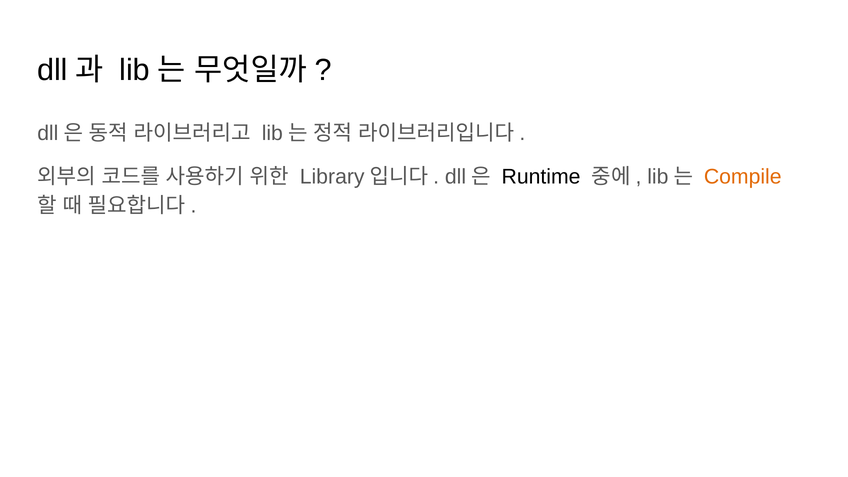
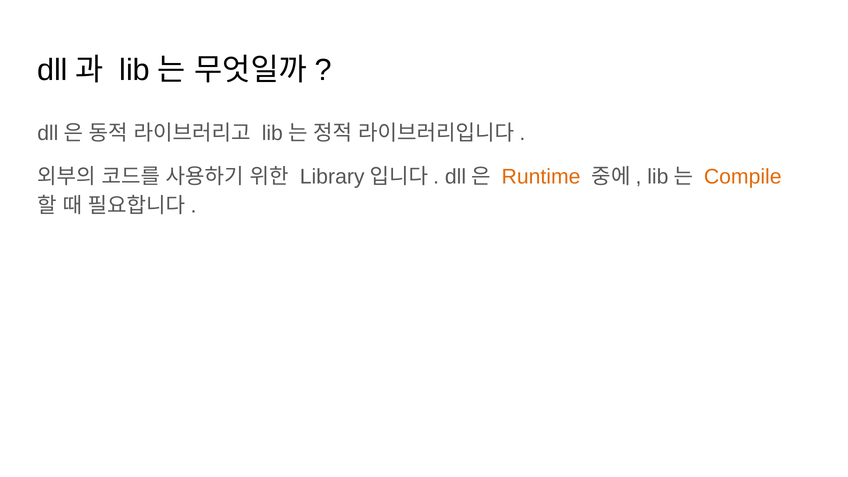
Runtime colour: black -> orange (541, 177)
